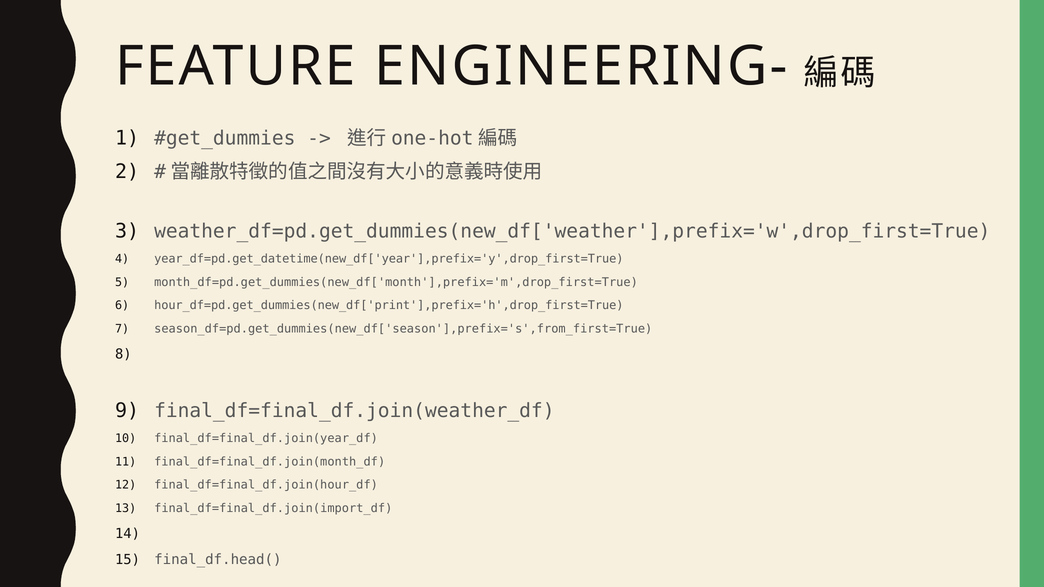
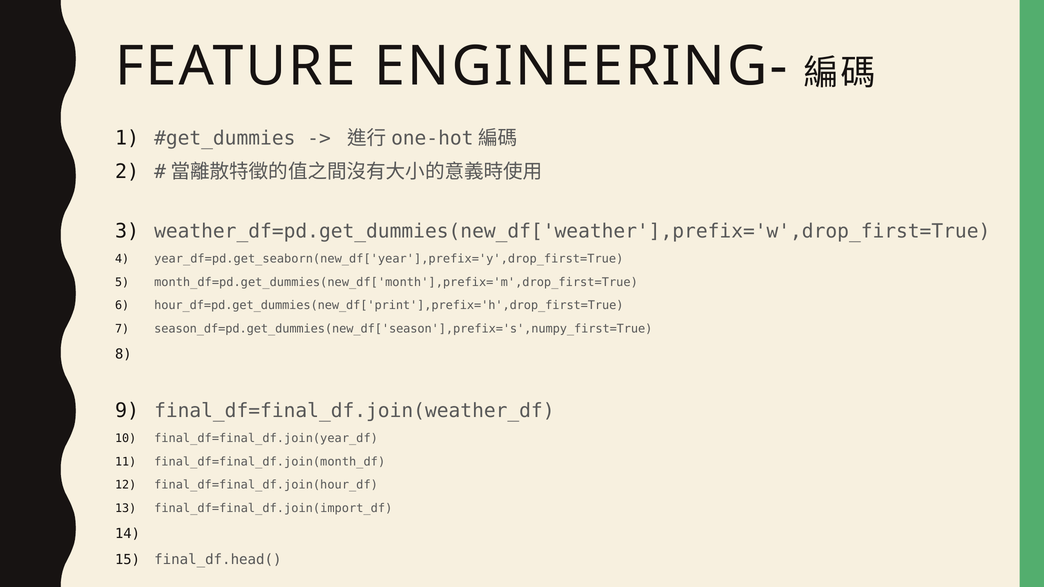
year_df=pd.get_datetime(new_df['year'],prefix='y',drop_first=True: year_df=pd.get_datetime(new_df['year'],prefix='y',drop_first=True -> year_df=pd.get_seaborn(new_df['year'],prefix='y',drop_first=True (389, 259)
season_df=pd.get_dummies(new_df['season'],prefix='s',from_first=True: season_df=pd.get_dummies(new_df['season'],prefix='s',from_first=True -> season_df=pd.get_dummies(new_df['season'],prefix='s',numpy_first=True (403, 329)
